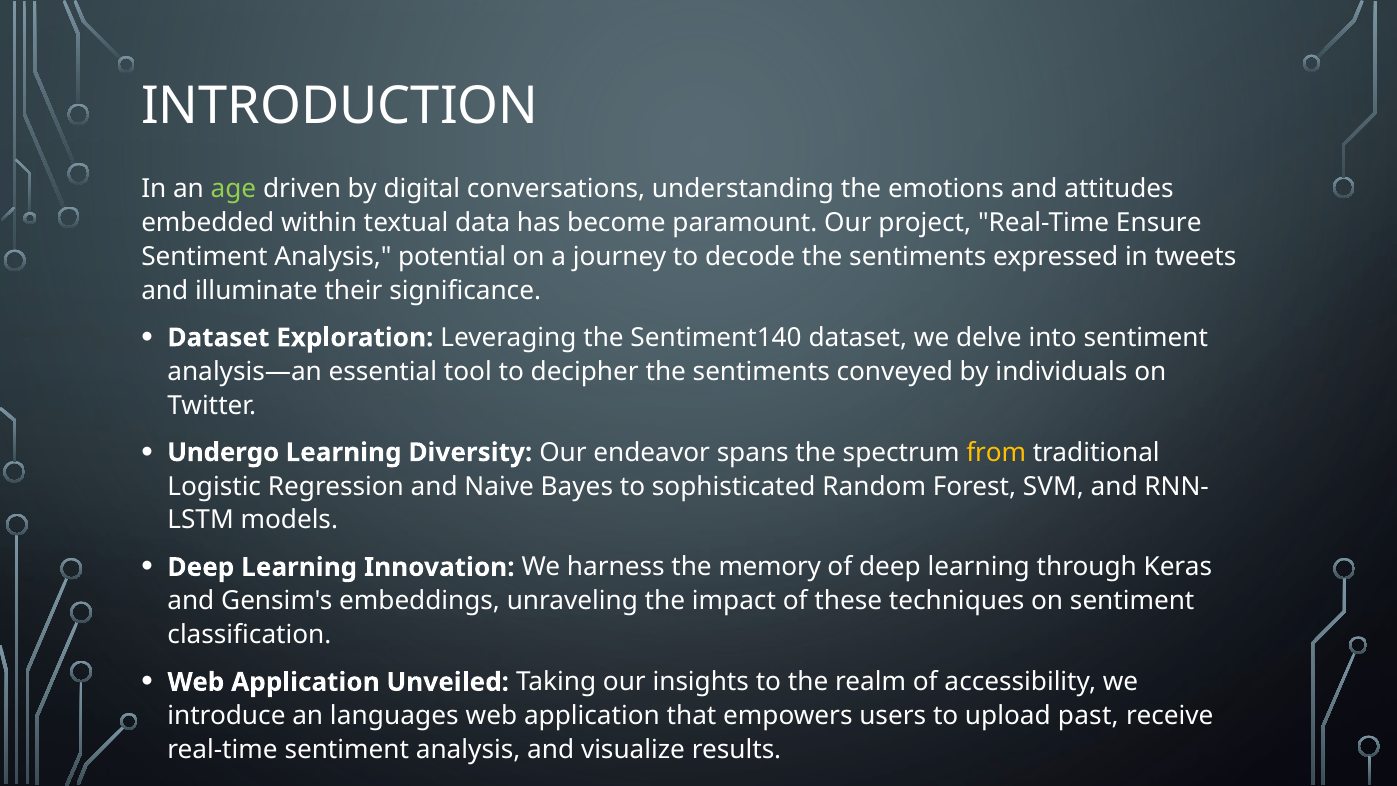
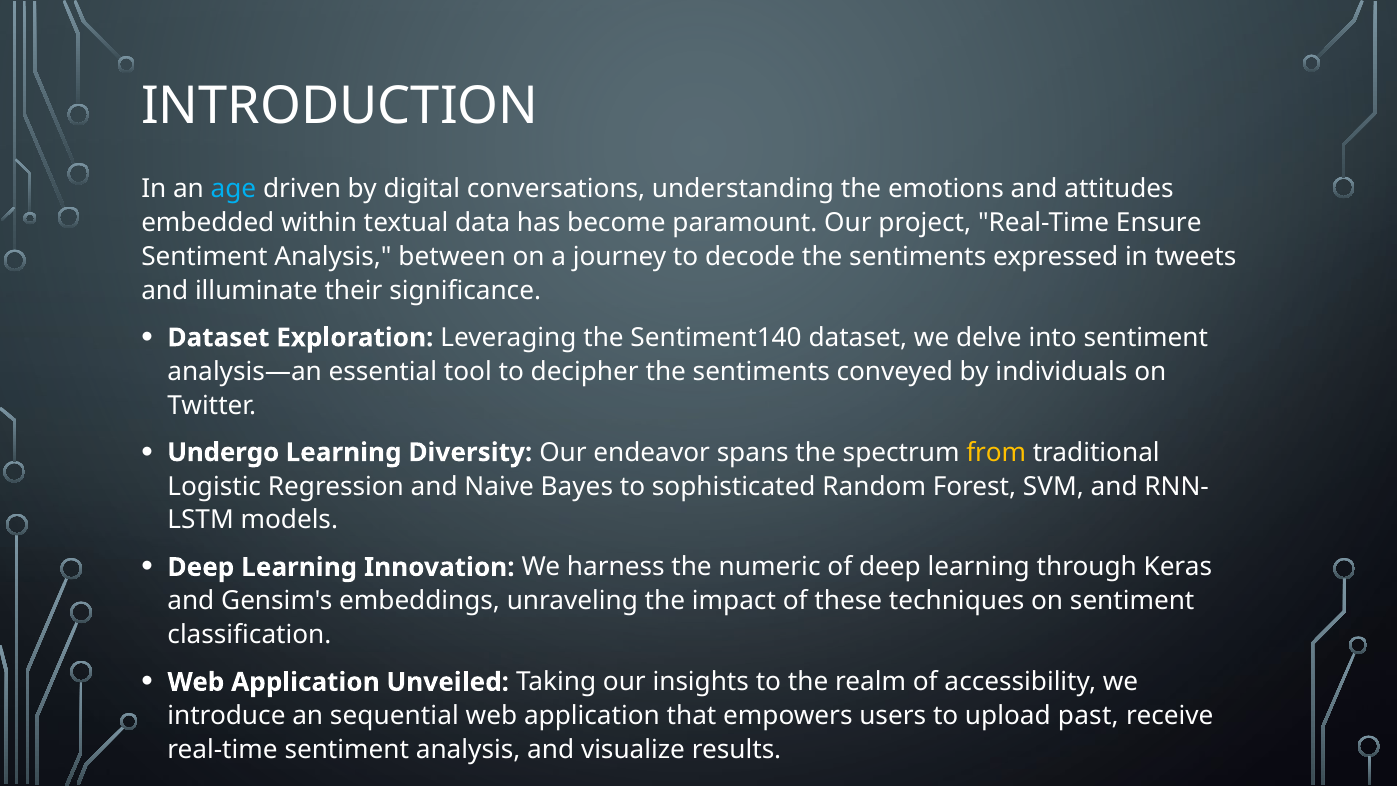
age colour: light green -> light blue (234, 189)
potential: potential -> between (452, 257)
memory: memory -> numeric (770, 567)
languages: languages -> sequential (394, 716)
